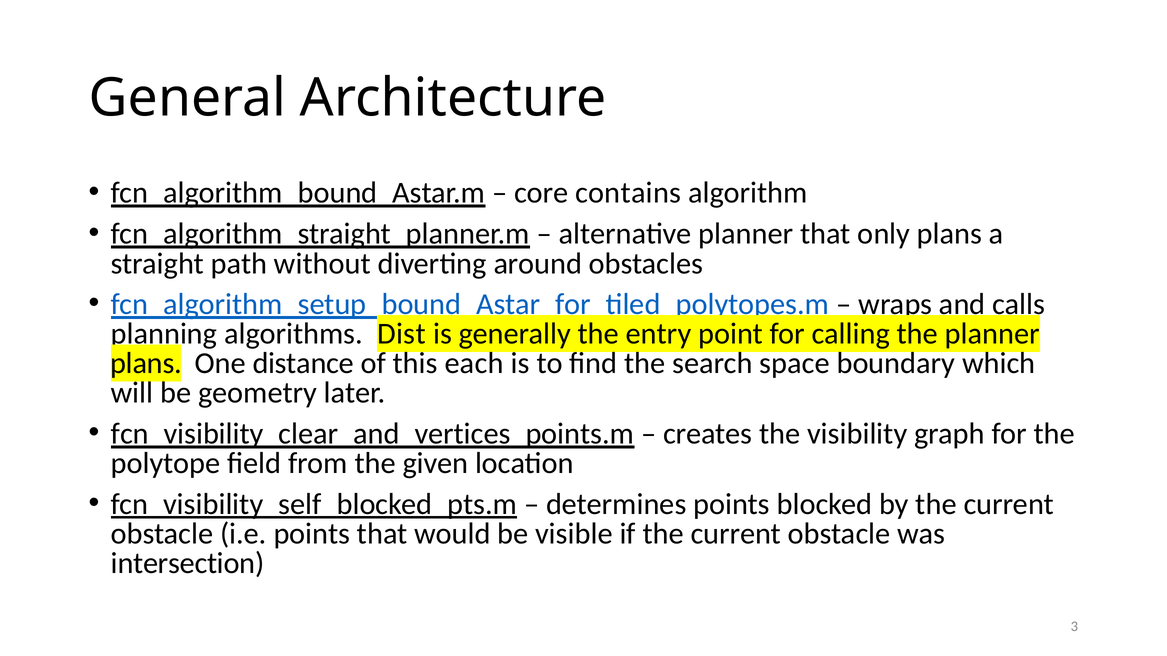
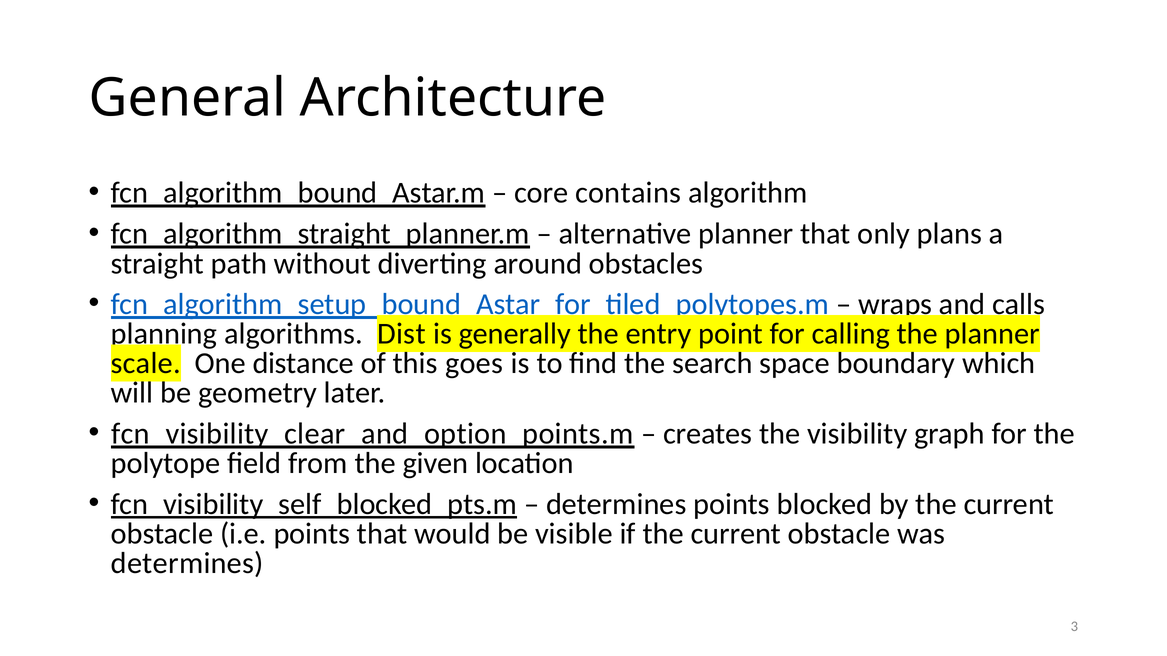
plans: plans -> scale (146, 364)
each: each -> goes (474, 364)
fcn_visibility_clear_and_vertices_points.m: fcn_visibility_clear_and_vertices_points.m -> fcn_visibility_clear_and_option_points.m (372, 434)
intersection: intersection -> determines (187, 564)
